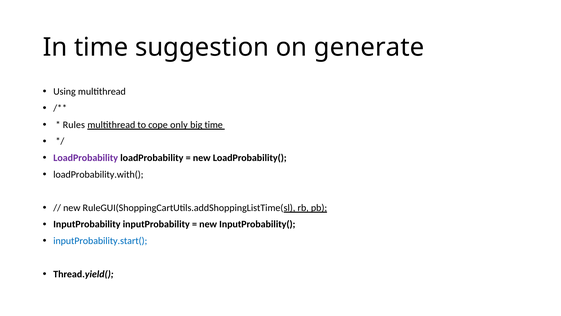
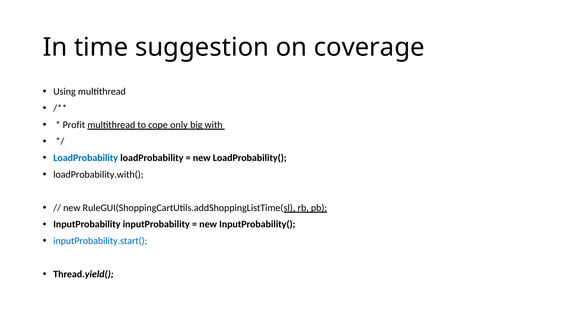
generate: generate -> coverage (369, 47)
Rules: Rules -> Profit (74, 125)
big time: time -> with (214, 125)
LoadProbability colour: purple -> blue (86, 158)
